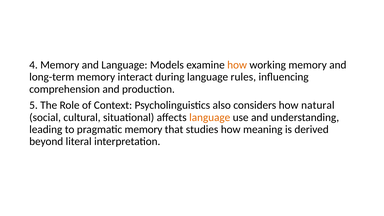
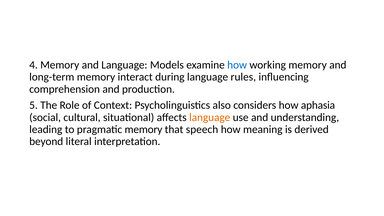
how colour: orange -> blue (237, 65)
natural: natural -> aphasia (318, 105)
studies: studies -> speech (202, 129)
